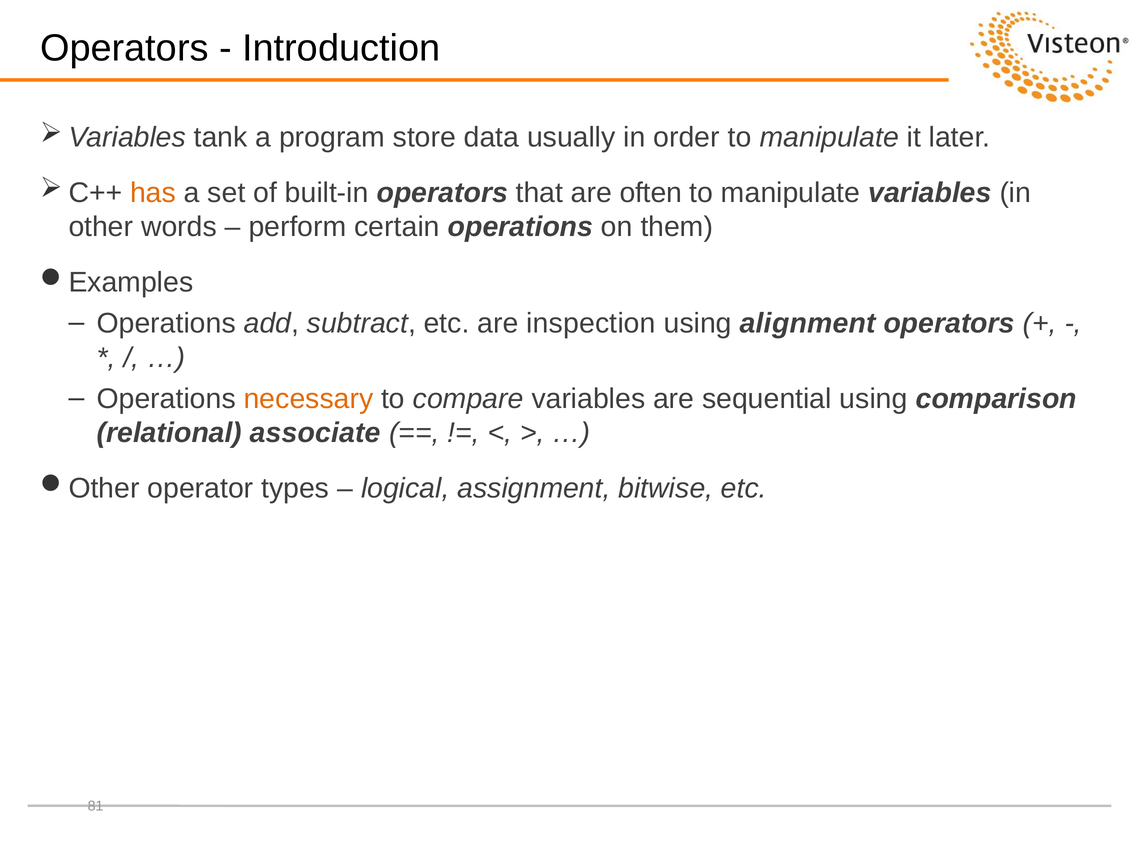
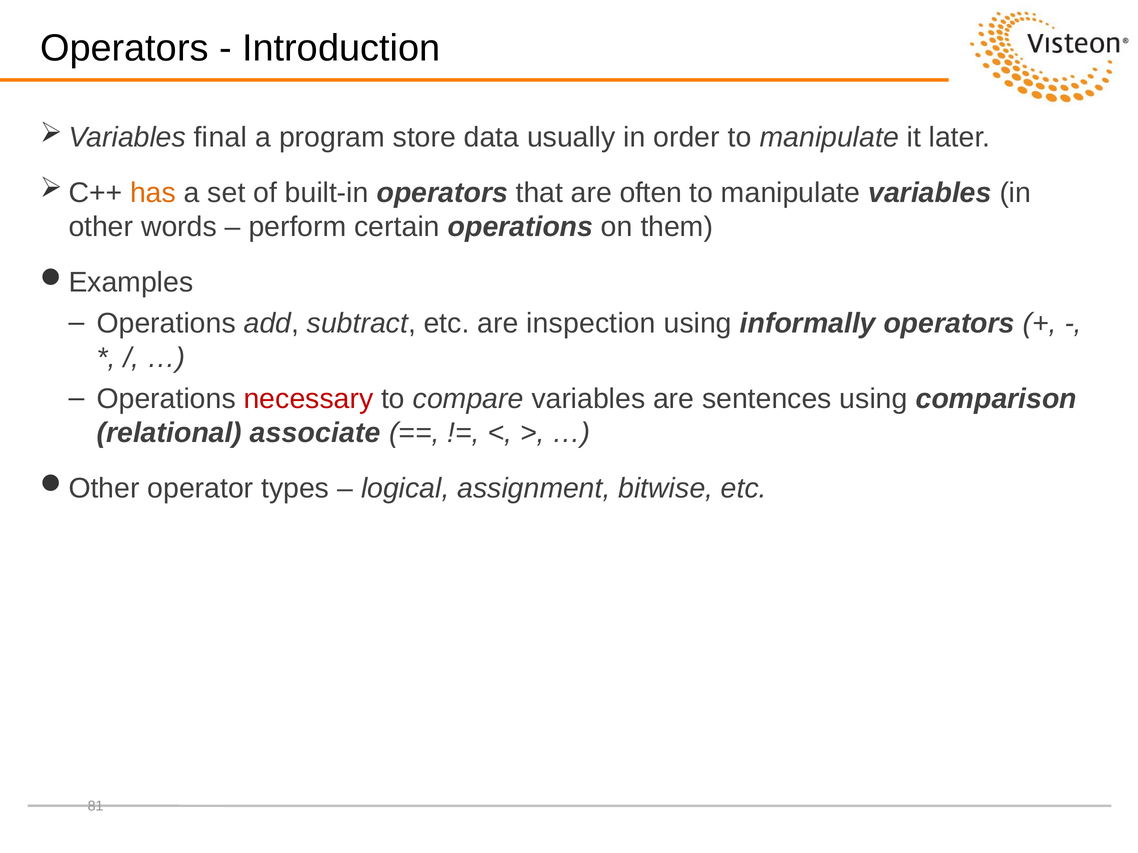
tank: tank -> final (220, 137)
alignment: alignment -> informally (808, 324)
necessary colour: orange -> red (308, 399)
sequential: sequential -> sentences (767, 399)
